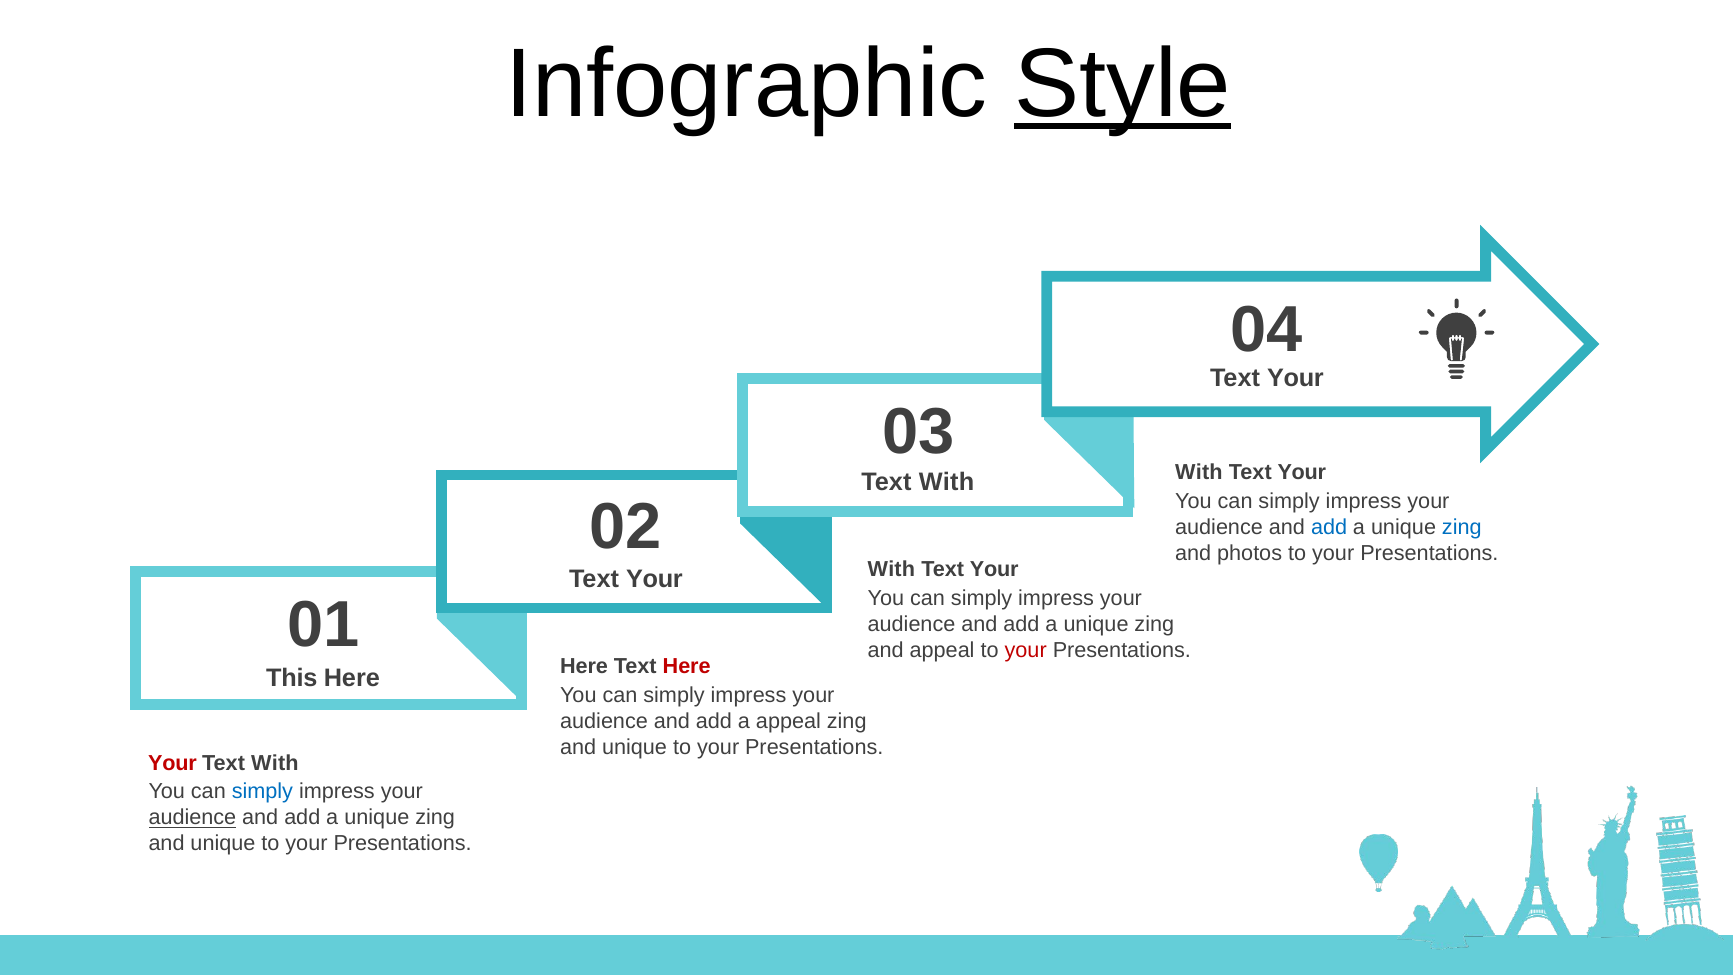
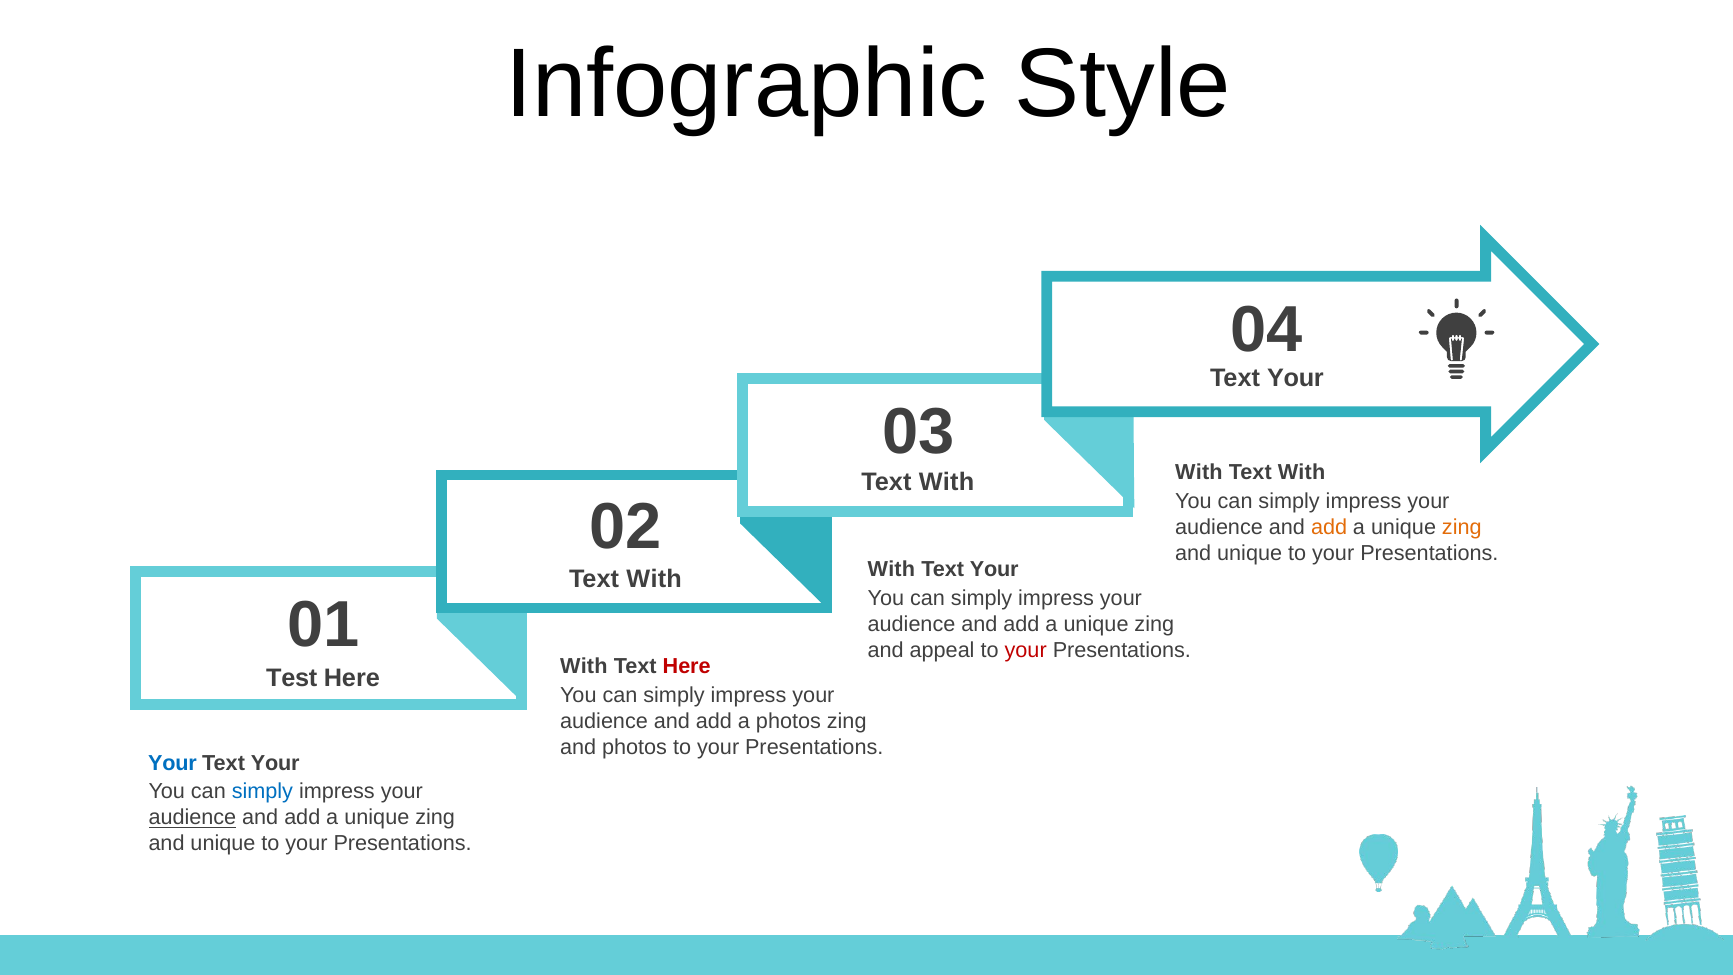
Style underline: present -> none (1123, 84)
Your: Your -> With (1302, 472)
add colour: blue -> orange (1329, 527)
zing colour: blue -> orange (1462, 527)
photos: photos -> unique (1250, 553)
Your: Your -> With (654, 579)
Here: Here -> With (584, 666)
This: This -> Test (292, 678)
a appeal: appeal -> photos (788, 721)
unique: unique -> photos (635, 747)
Your colour: red -> blue (172, 763)
With: With -> Your (275, 763)
